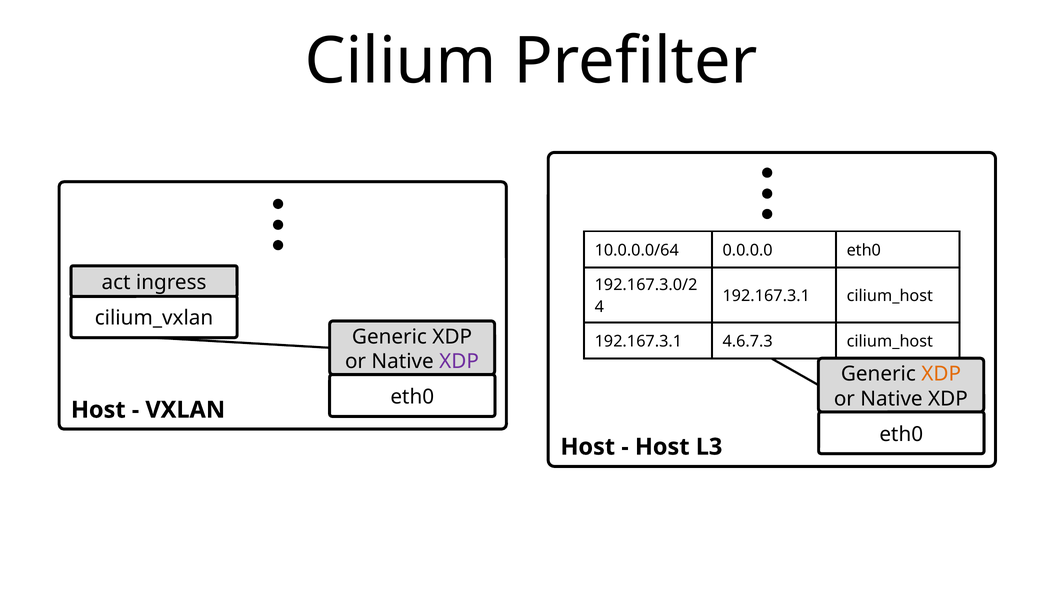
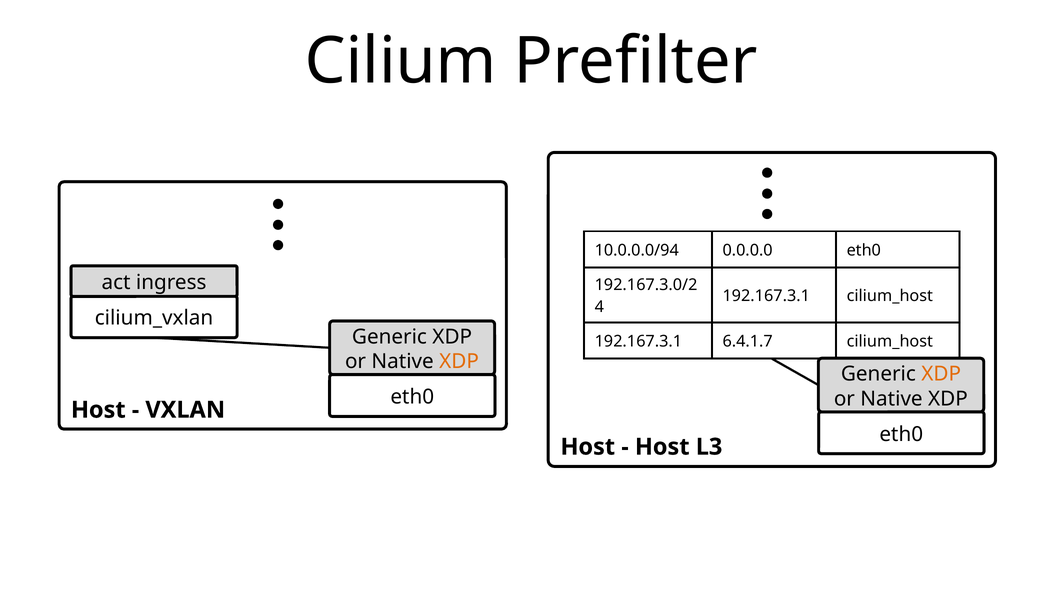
10.0.0.0/64: 10.0.0.0/64 -> 10.0.0.0/94 (637, 250)
4.6.7.3: 4.6.7.3 -> 6.4.1.7 (748, 341)
XDP colour: purple -> orange (459, 362)
